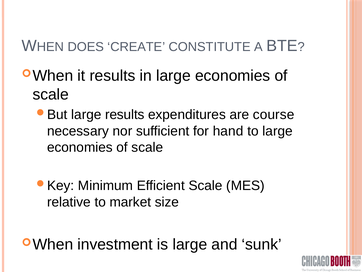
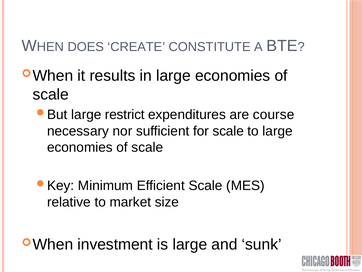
large results: results -> restrict (125, 115)
for hand: hand -> scale (228, 131)
